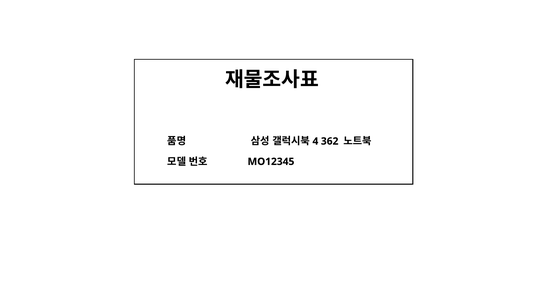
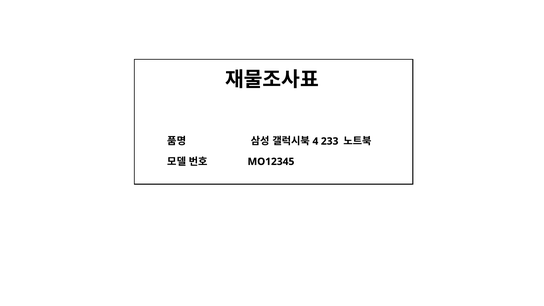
362: 362 -> 233 (330, 141)
